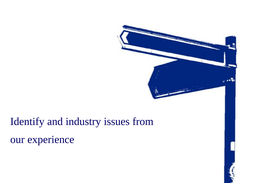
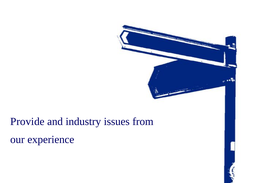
Identify: Identify -> Provide (27, 121)
